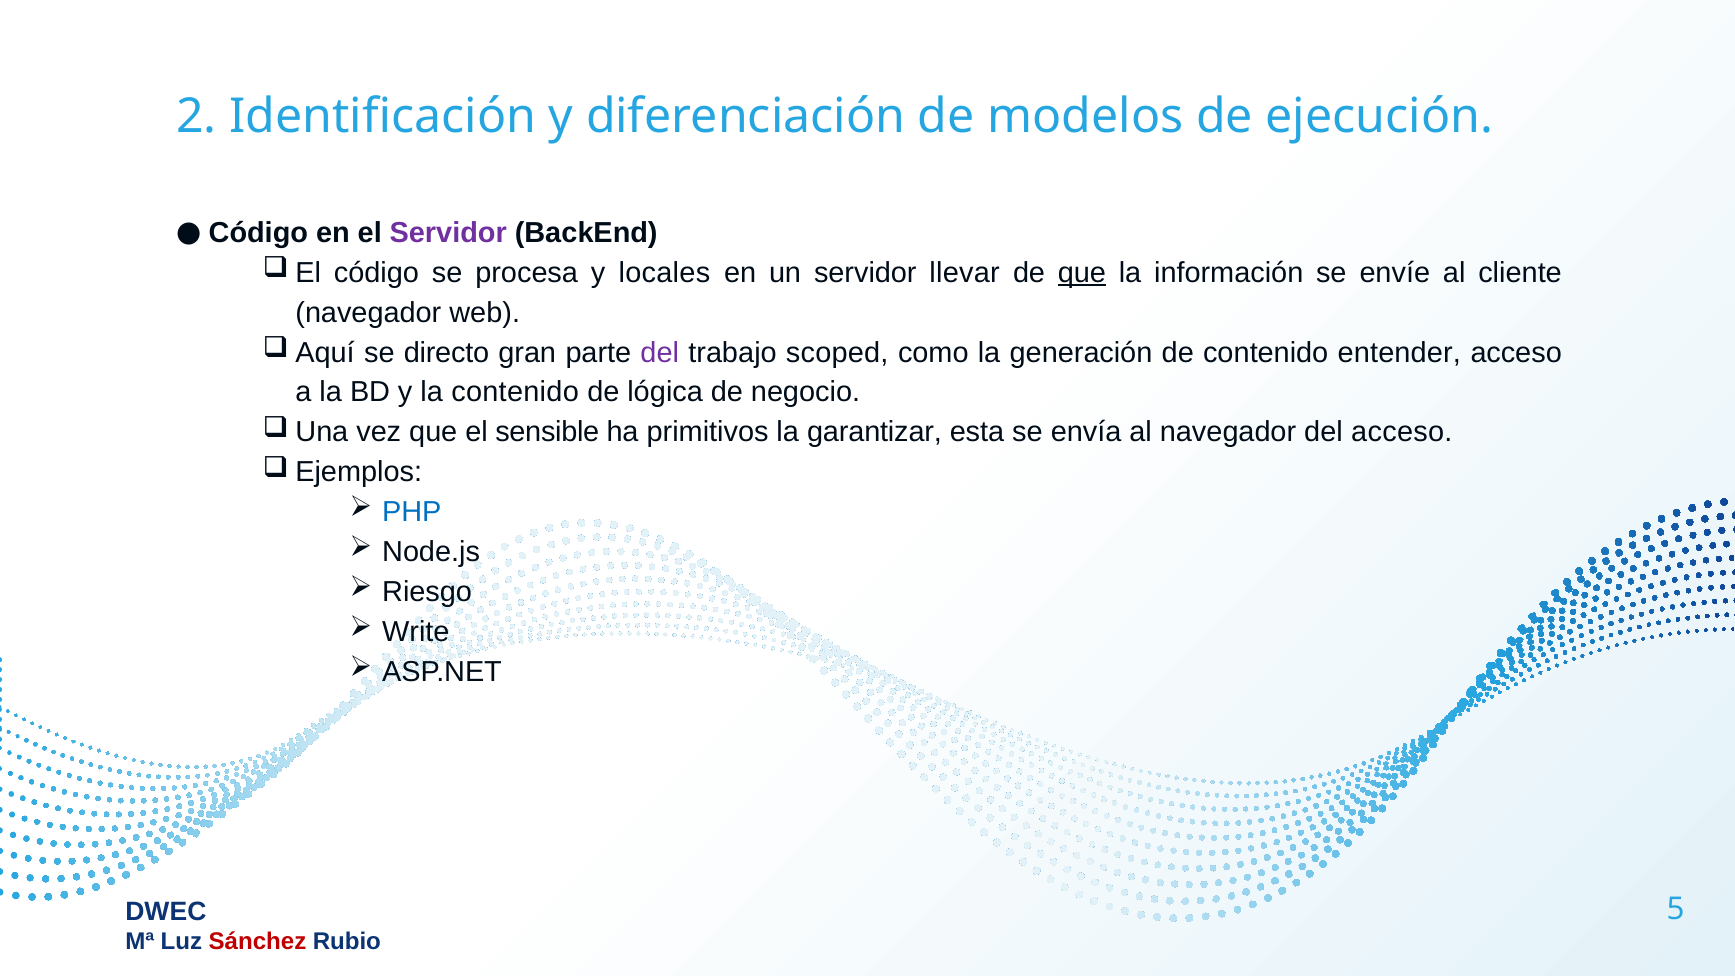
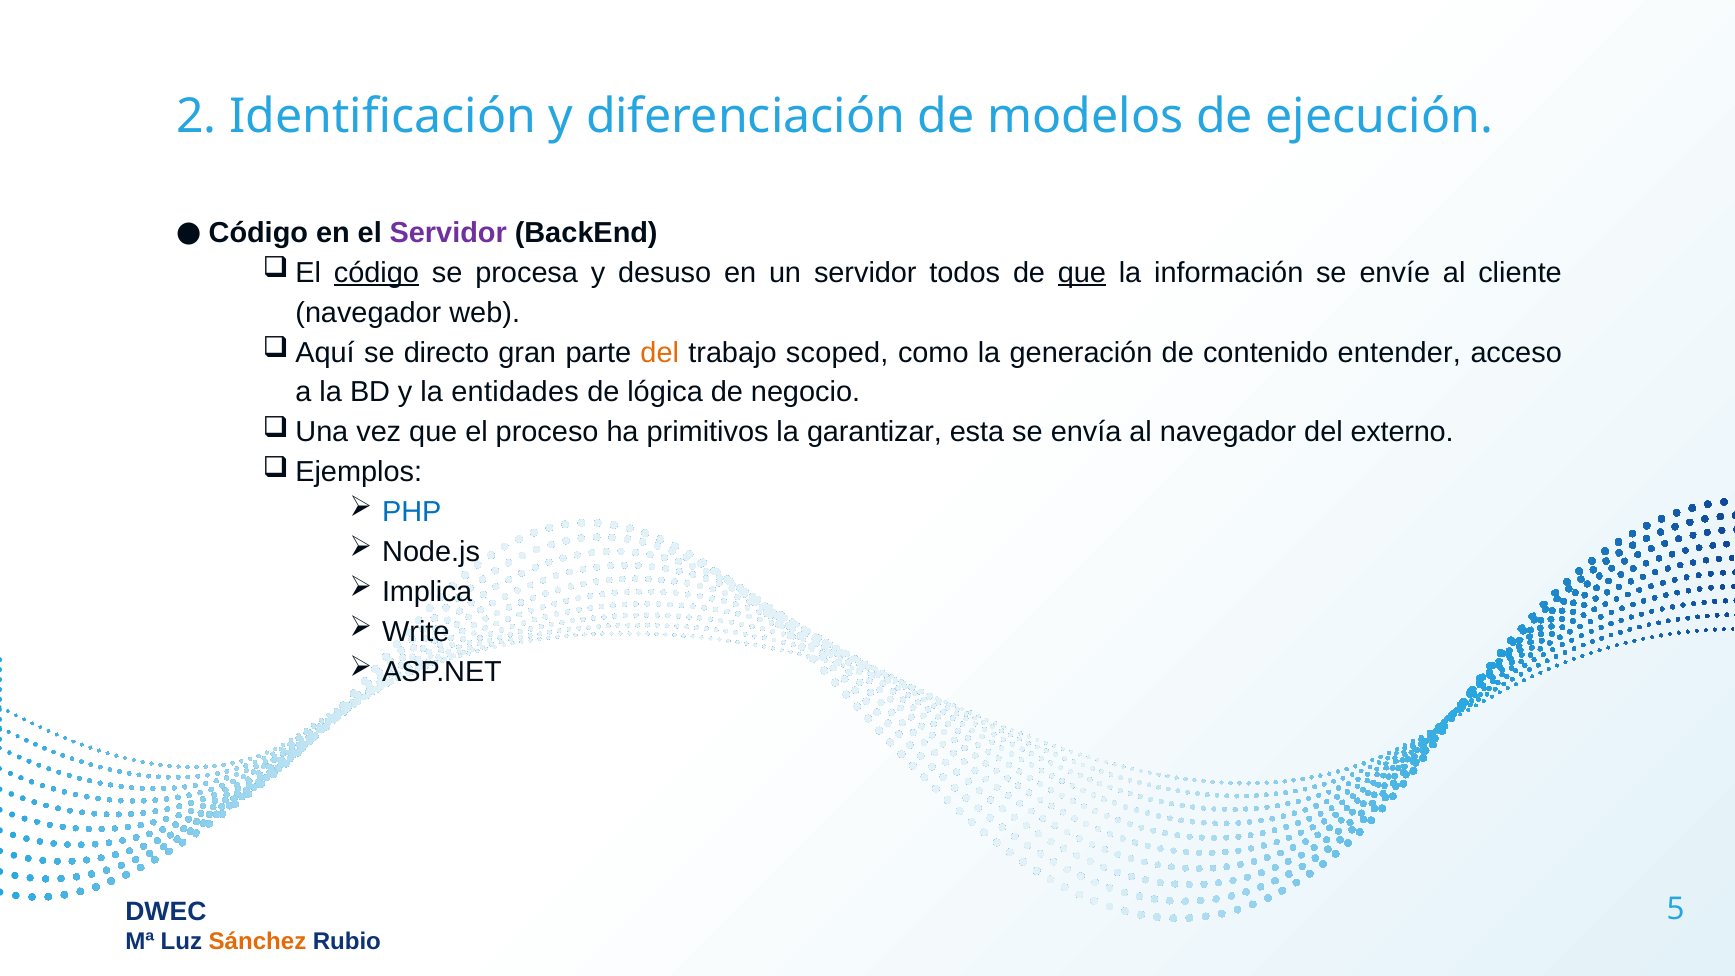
código underline: none -> present (376, 273)
locales: locales -> desuso (665, 273)
llevar: llevar -> todos (965, 273)
del colour: purple -> orange (660, 352)
la contenido: contenido -> entidades (515, 392)
sensible: sensible -> proceso (547, 432)
del acceso: acceso -> externo (1402, 432)
Riesgo: Riesgo -> Implica (427, 592)
Sánchez colour: red -> orange (257, 942)
